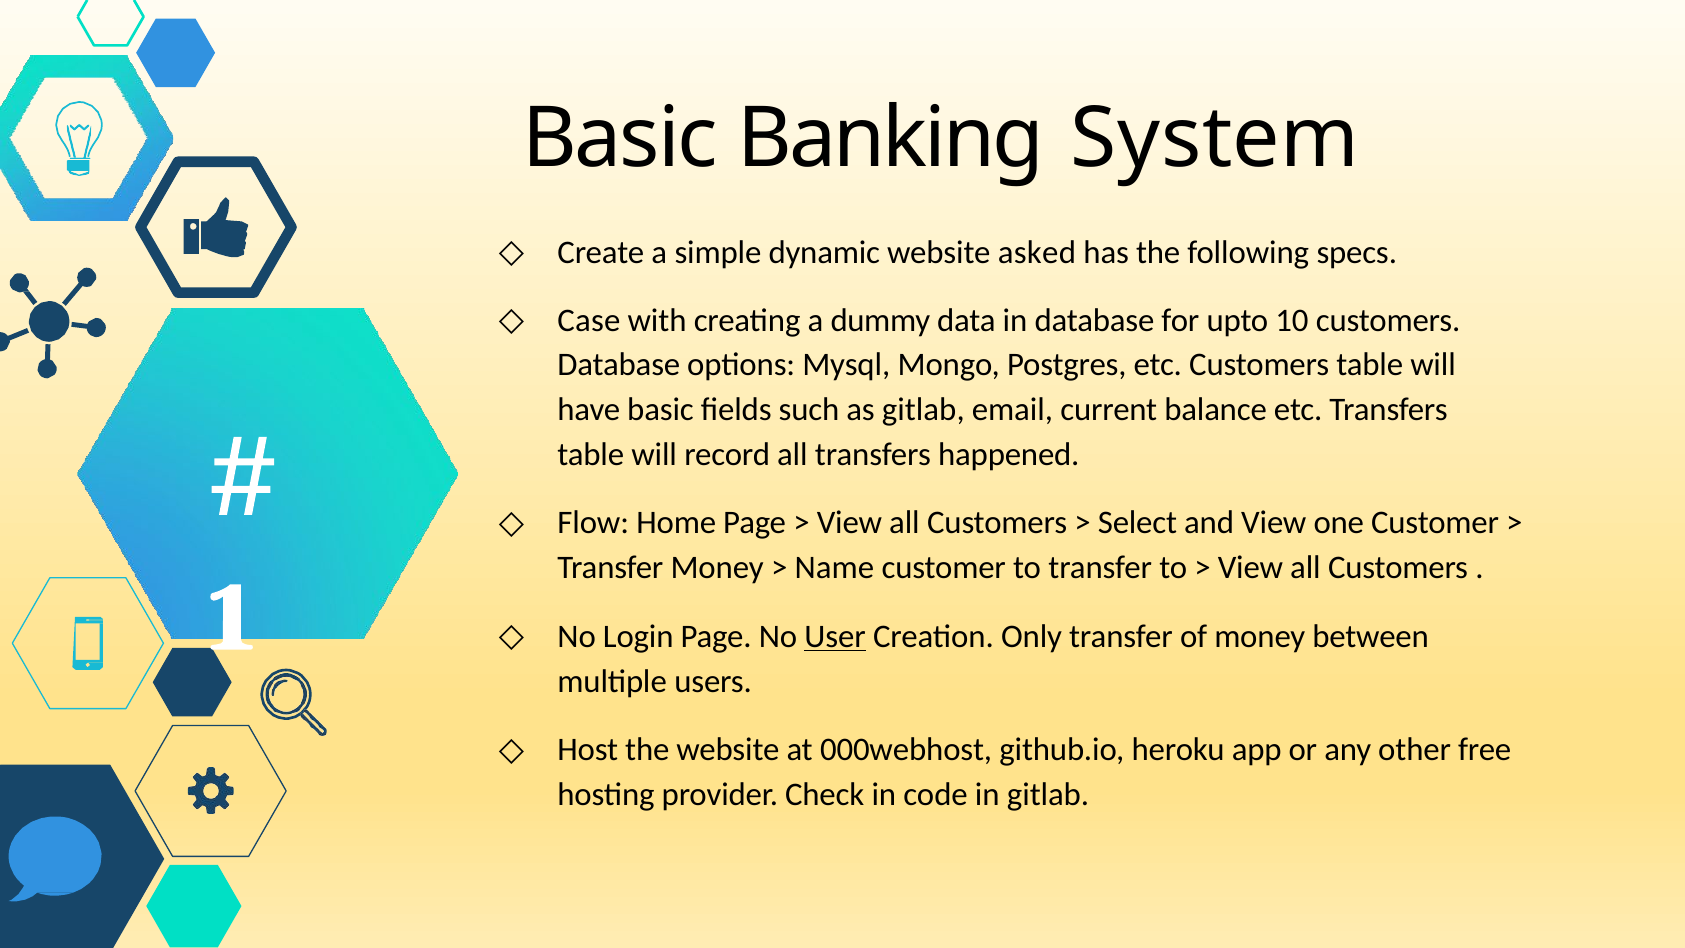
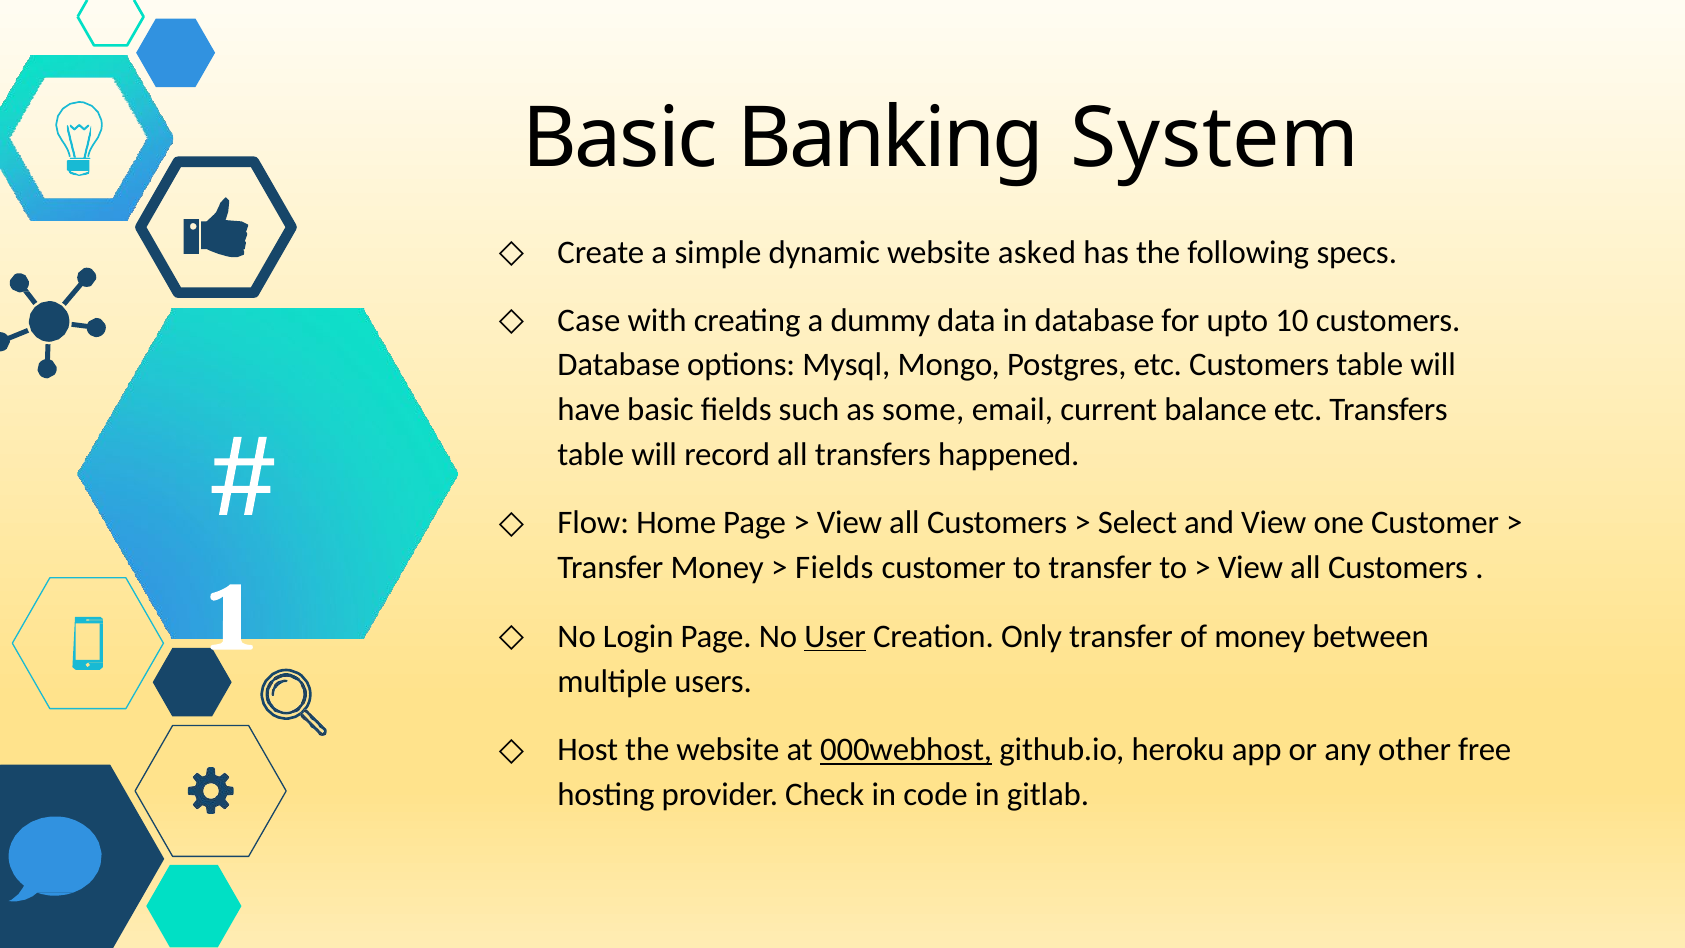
as gitlab: gitlab -> some (923, 410)
Name: Name -> Fields (834, 567)
000webhost underline: none -> present (906, 750)
